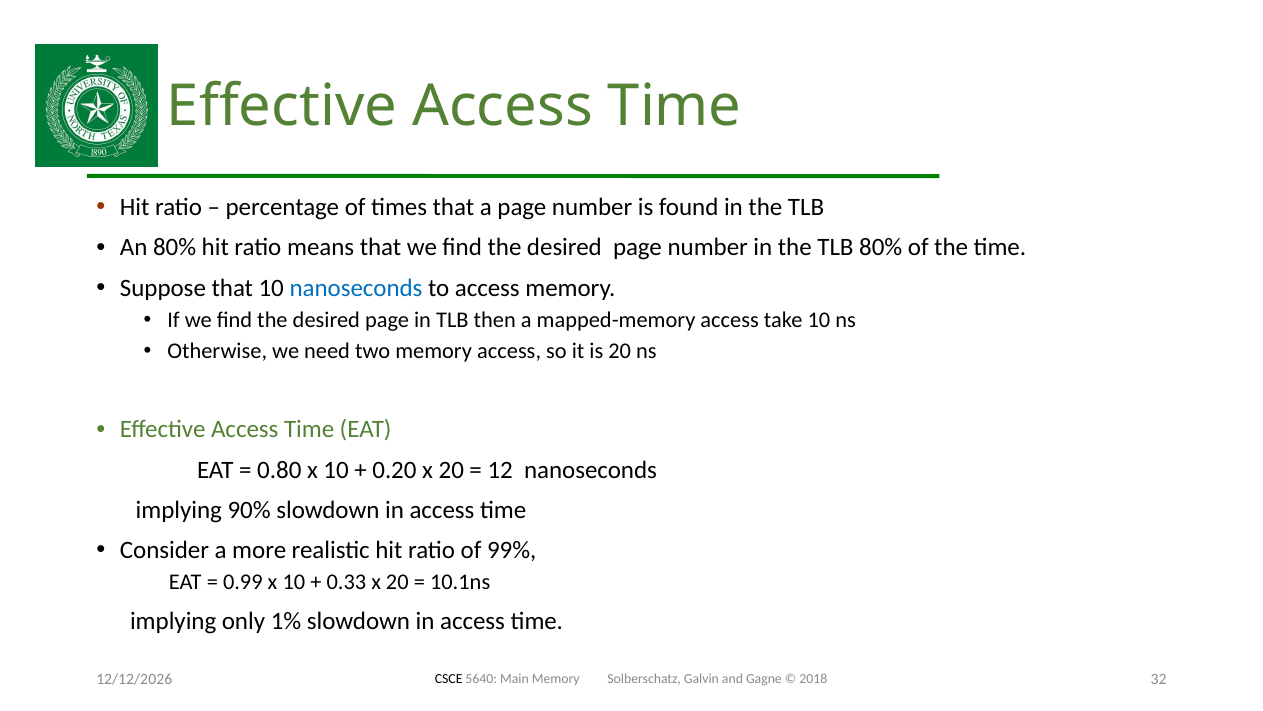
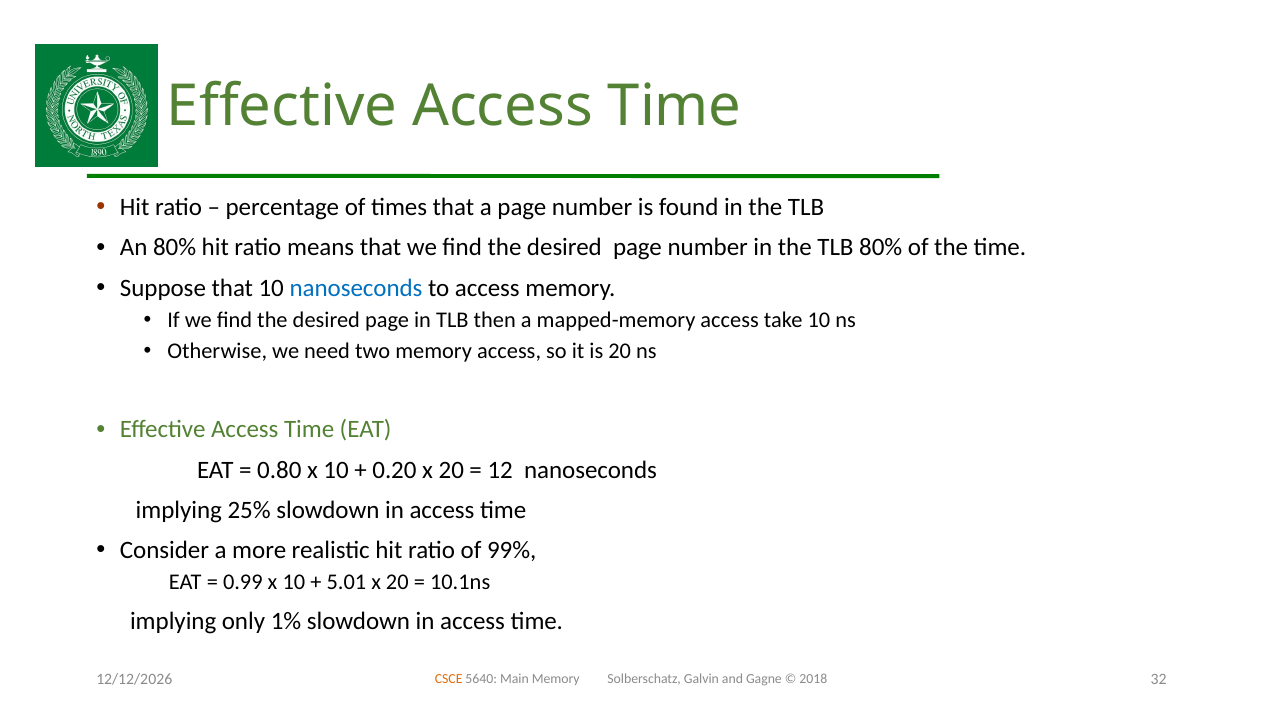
90%: 90% -> 25% (249, 510)
0.33: 0.33 -> 5.01 (346, 582)
CSCE colour: black -> orange (449, 678)
